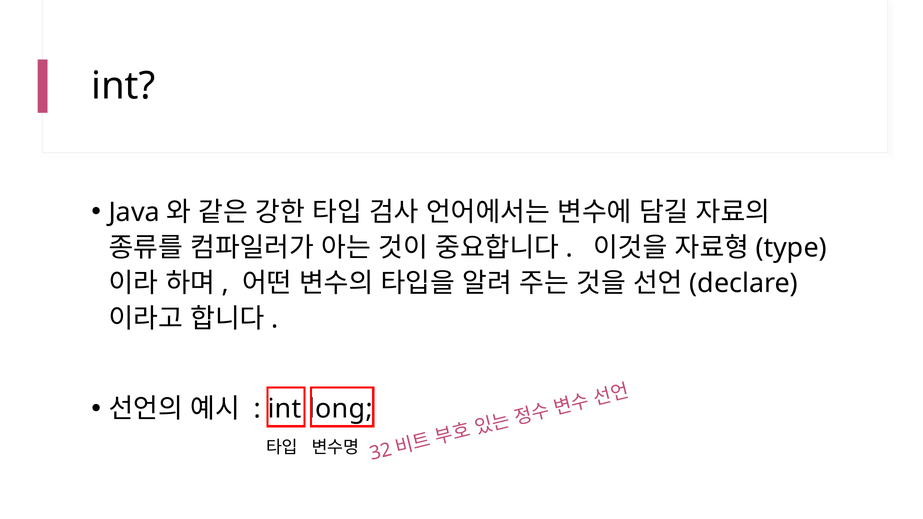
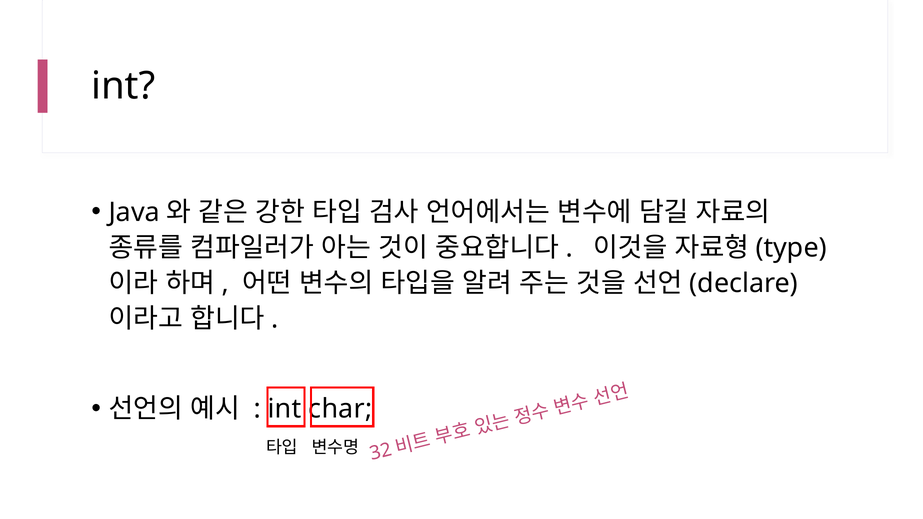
long: long -> char (340, 409)
